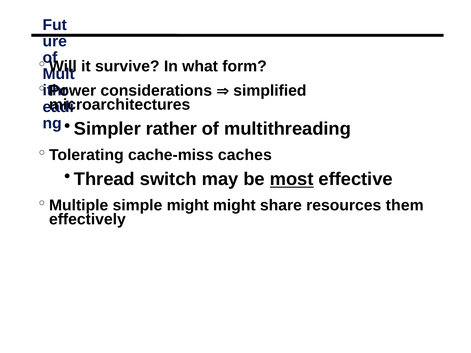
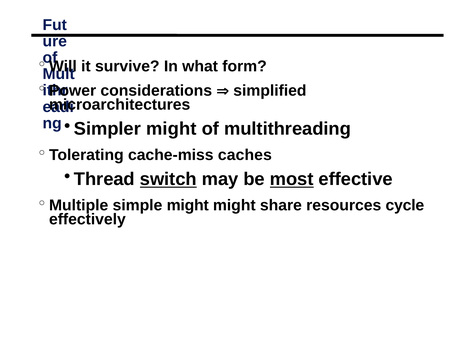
Simpler rather: rather -> might (171, 129)
switch underline: none -> present (168, 179)
them: them -> cycle (405, 205)
